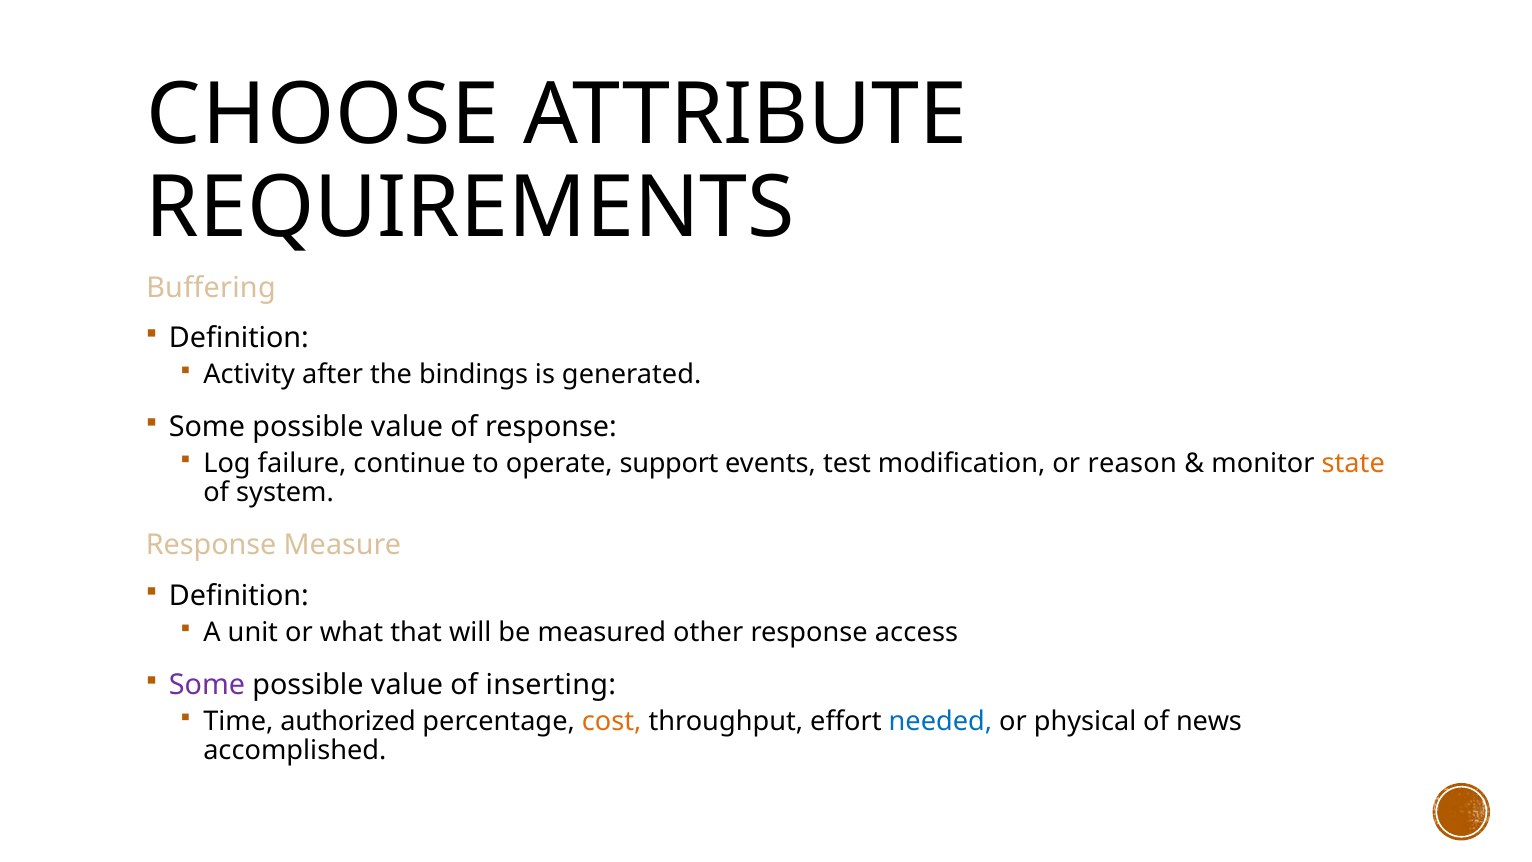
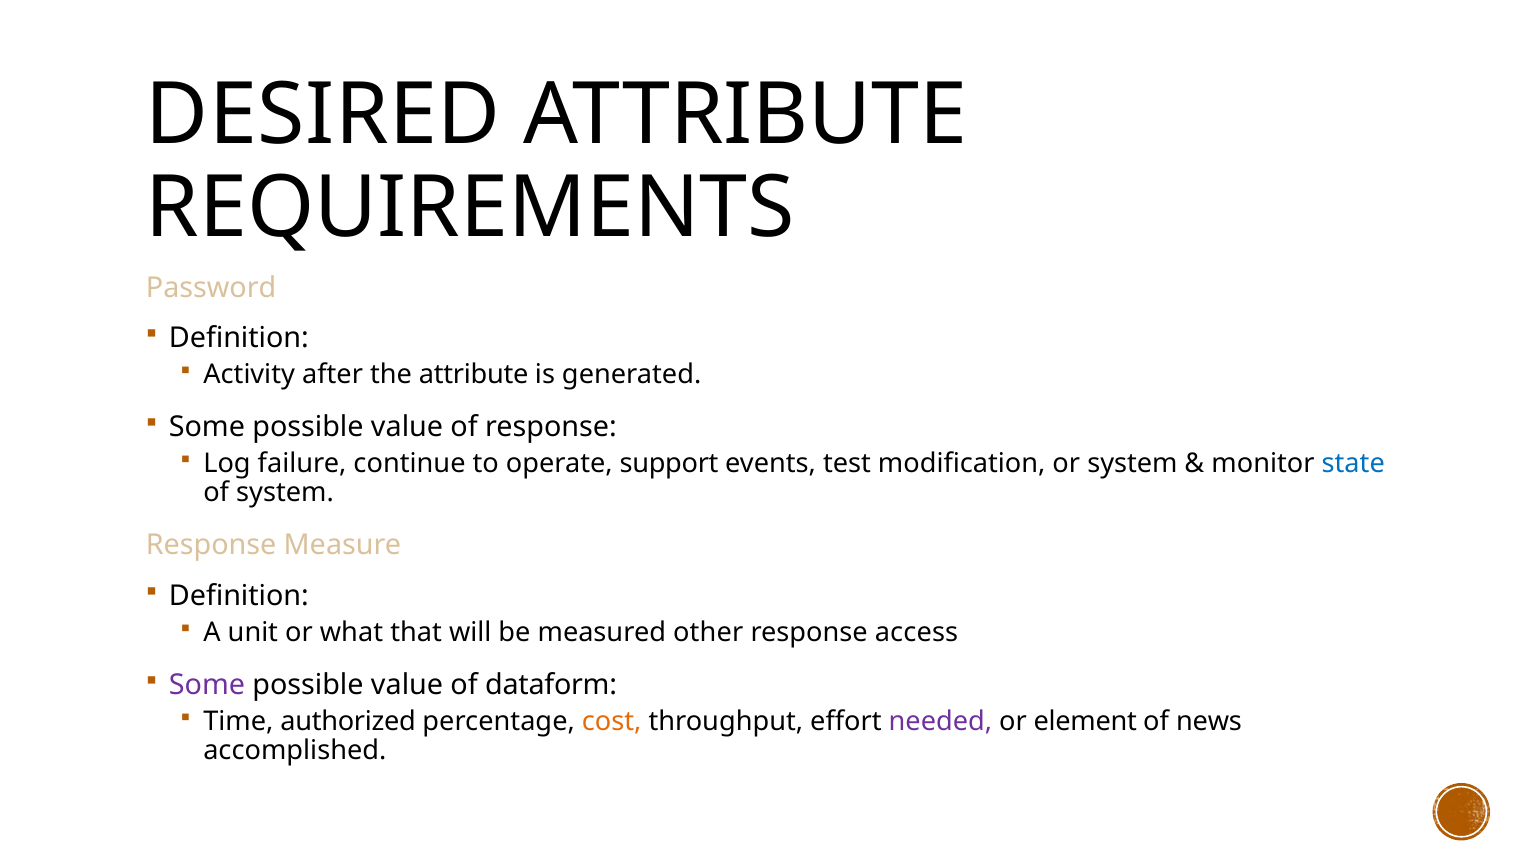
CHOOSE: CHOOSE -> DESIRED (323, 115)
Buffering: Buffering -> Password (211, 288)
the bindings: bindings -> attribute (474, 374)
or reason: reason -> system (1132, 463)
state colour: orange -> blue (1353, 463)
inserting: inserting -> dataform (551, 685)
needed colour: blue -> purple (940, 721)
physical: physical -> element (1085, 721)
